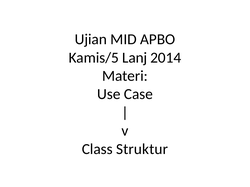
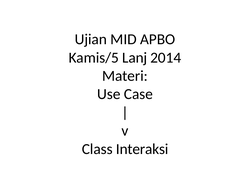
Struktur: Struktur -> Interaksi (142, 149)
